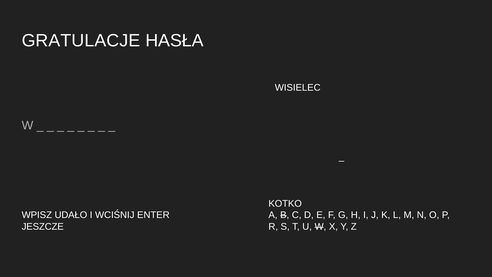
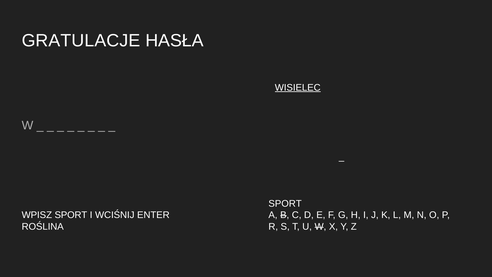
WISIELEC underline: none -> present (298, 87)
KOTKO: KOTKO -> SPORT (285, 203)
WPISZ UDAŁO: UDAŁO -> SPORT (71, 215)
JESZCZE: JESZCZE -> ROŚLINA (43, 226)
